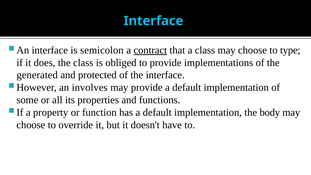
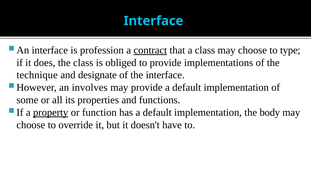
semicolon: semicolon -> profession (102, 50)
generated: generated -> technique (37, 75)
protected: protected -> designate (97, 75)
property underline: none -> present (51, 112)
